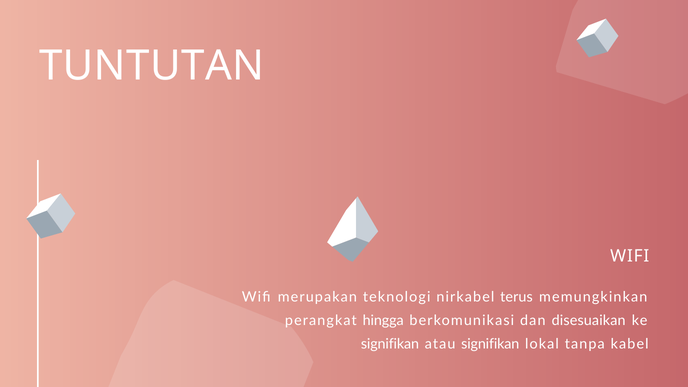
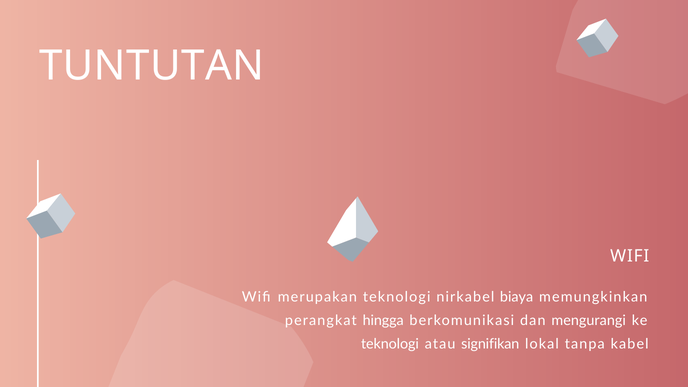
terus: terus -> biaya (517, 297)
disesuaikan: disesuaikan -> mengurangi (589, 320)
signifikan: signifikan -> teknologi (390, 344)
